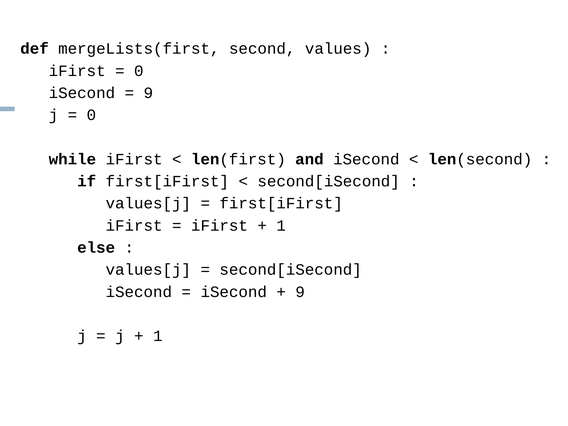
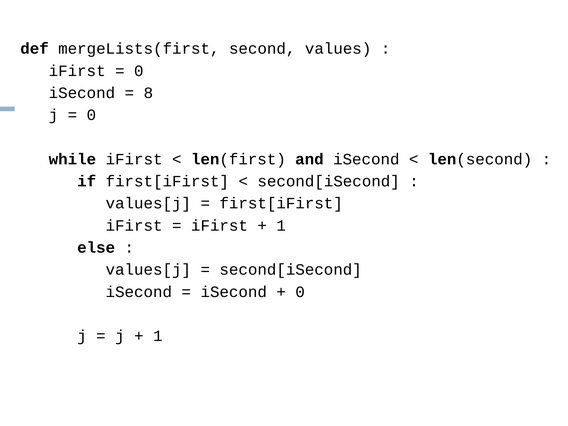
9: 9 -> 8 (148, 93)
9: 9 -> 0 (300, 292)
